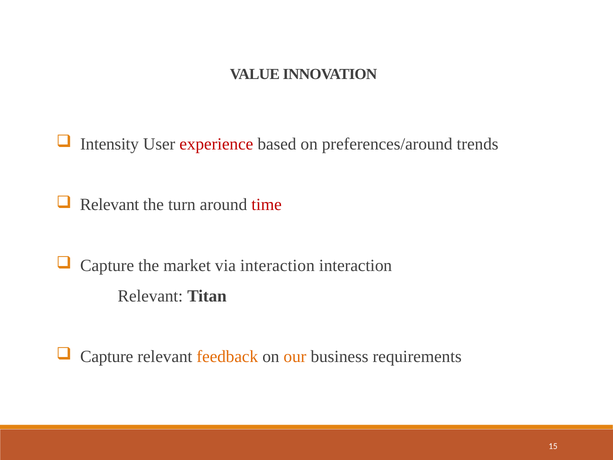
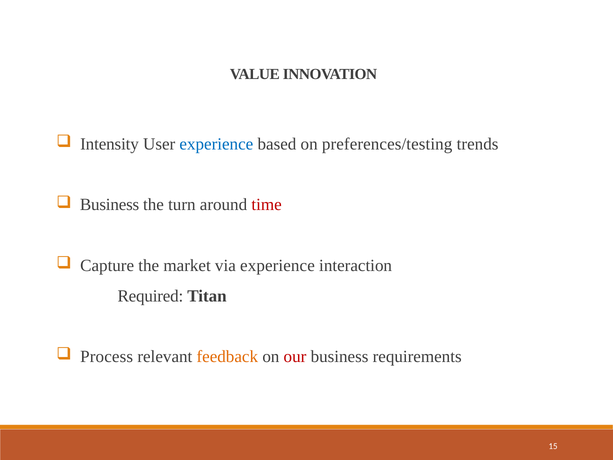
experience colour: red -> blue (216, 144)
preferences/around: preferences/around -> preferences/testing (387, 144)
Relevant: Relevant -> Business (110, 205)
via interaction: interaction -> experience (277, 265)
Relevant: Relevant -> Required (150, 296)
Capture: Capture -> Process (107, 356)
our colour: orange -> red (295, 356)
